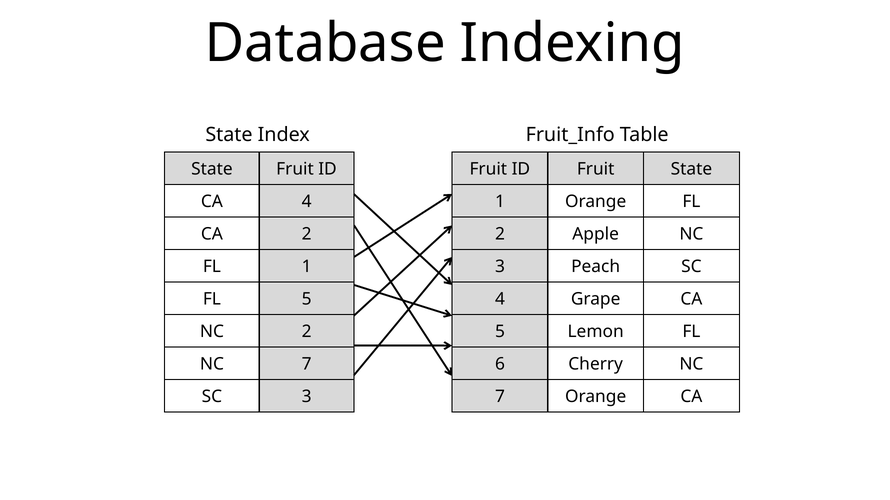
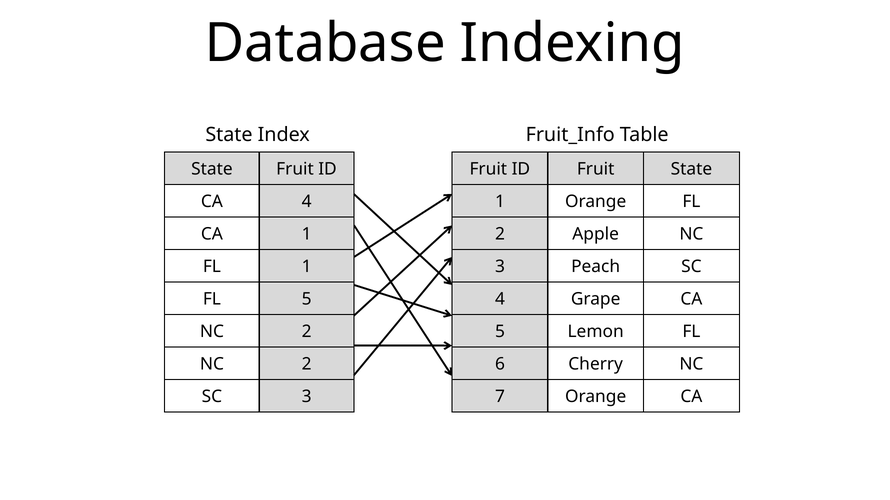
CA 2: 2 -> 1 (307, 234)
7: 7 -> 2 (307, 365)
